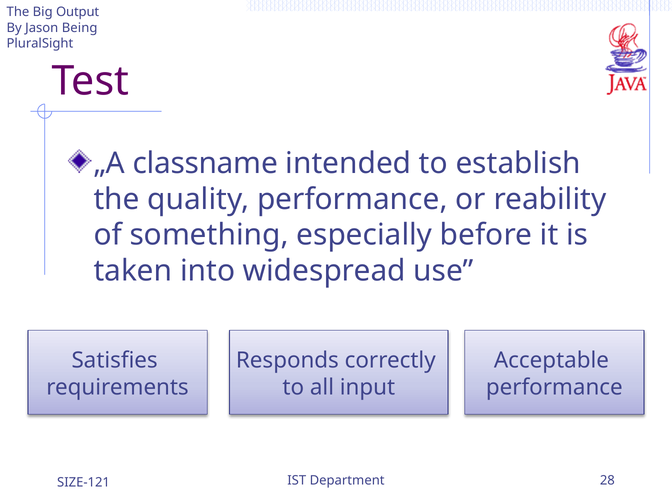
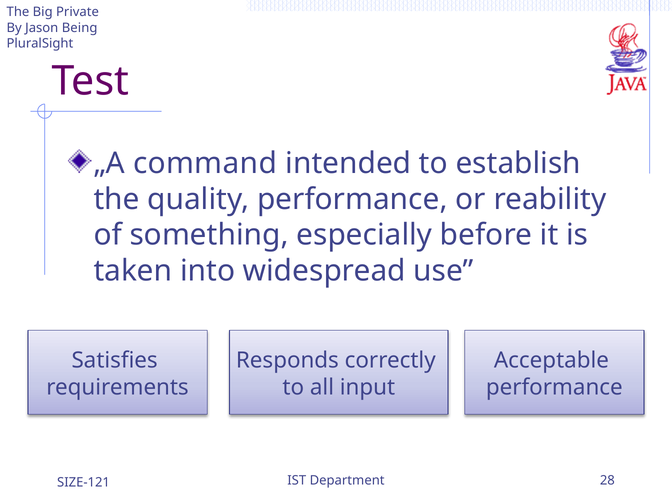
Output: Output -> Private (78, 12)
classname: classname -> command (205, 163)
